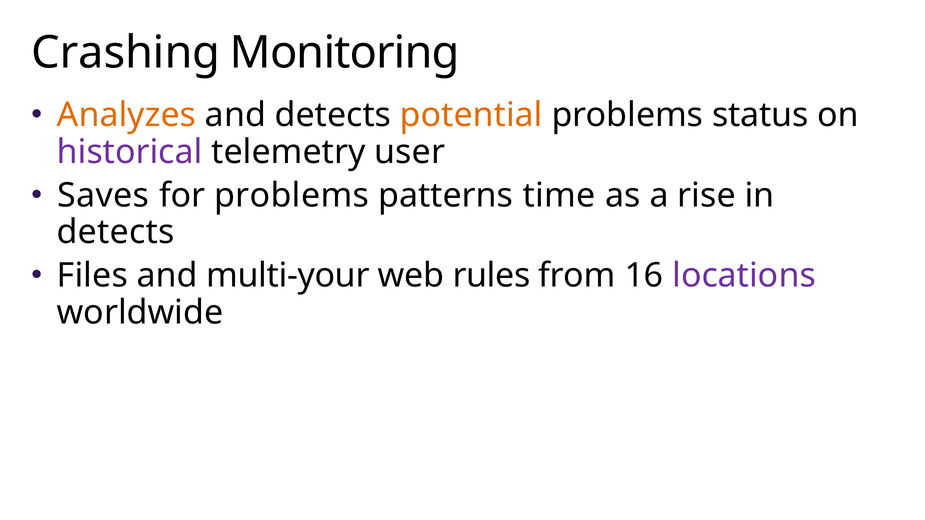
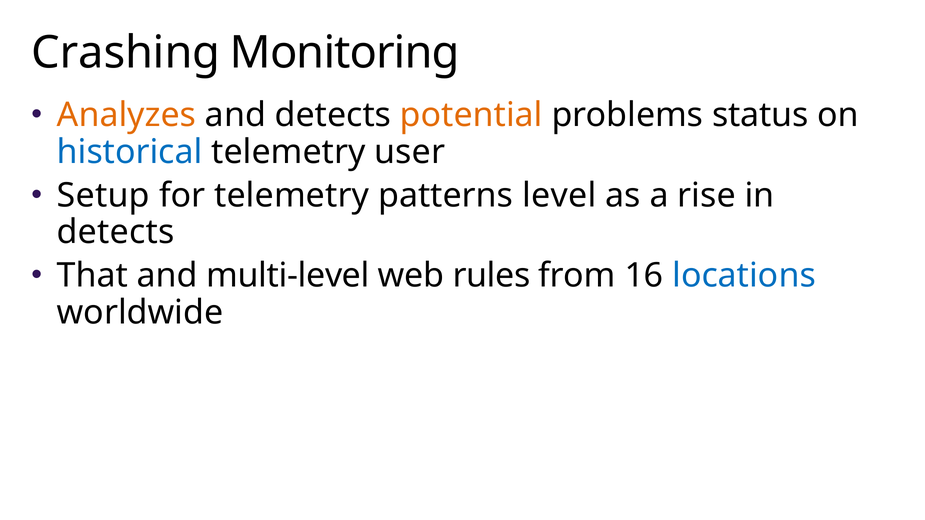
historical colour: purple -> blue (130, 152)
Saves: Saves -> Setup (103, 195)
for problems: problems -> telemetry (292, 195)
time: time -> level (559, 195)
Files: Files -> That (92, 276)
multi-your: multi-your -> multi-level (288, 276)
locations colour: purple -> blue (744, 276)
